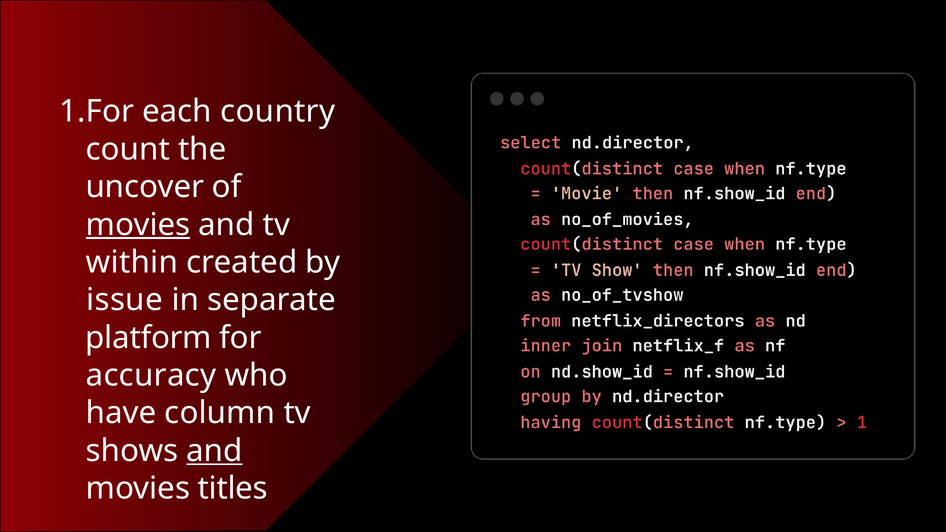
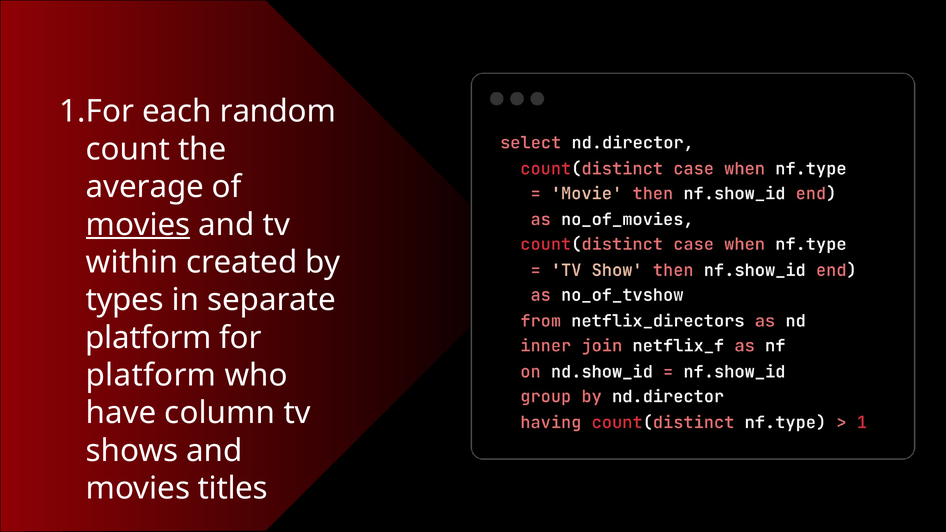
country: country -> random (278, 112)
uncover: uncover -> average (145, 187)
issue: issue -> types (125, 300)
accuracy: accuracy -> platform (151, 375)
and underline: present -> none (215, 451)
